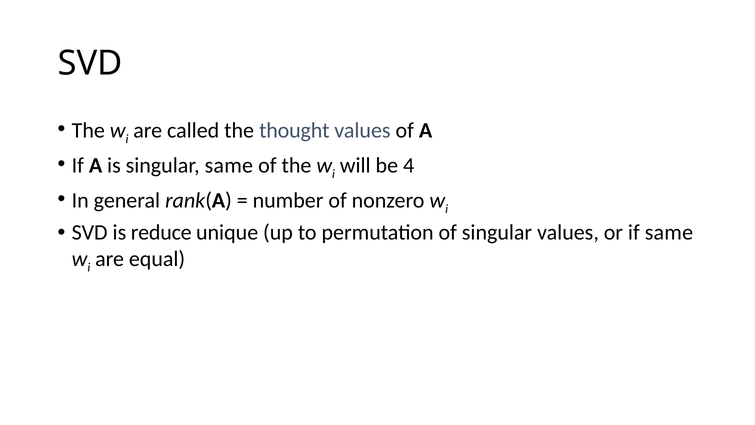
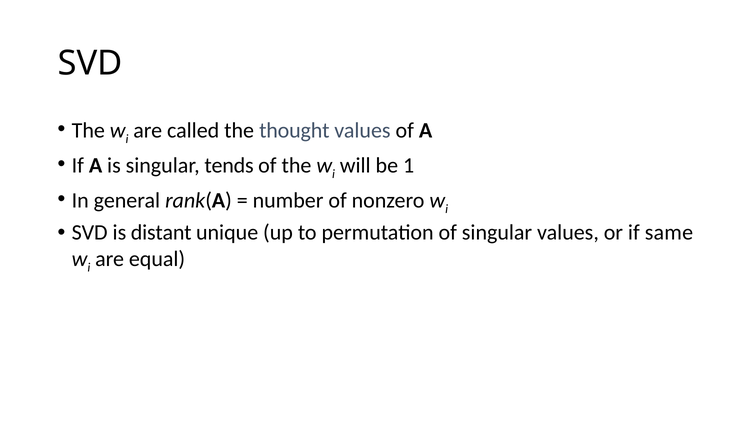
singular same: same -> tends (229, 165)
4: 4 -> 1 (409, 165)
reduce: reduce -> distant (161, 232)
